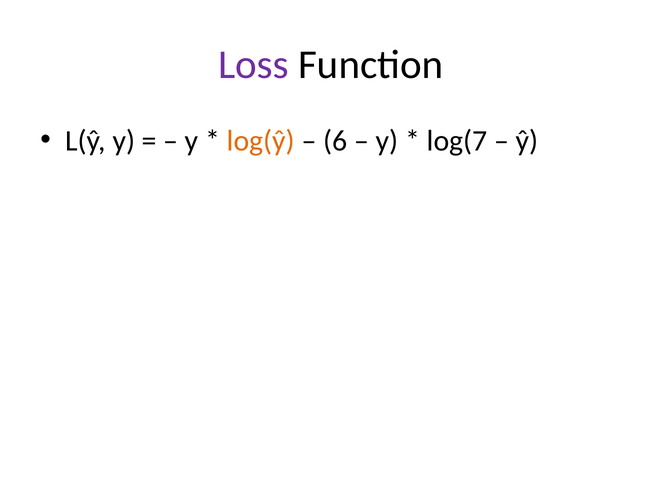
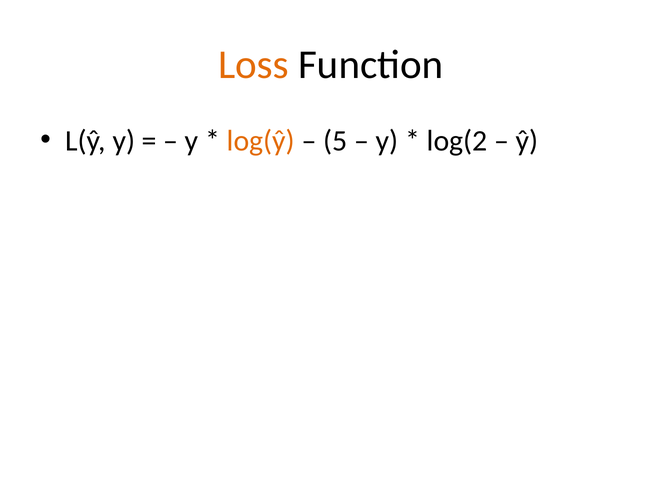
Loss colour: purple -> orange (253, 65)
6: 6 -> 5 (335, 141)
log(7: log(7 -> log(2 (457, 141)
